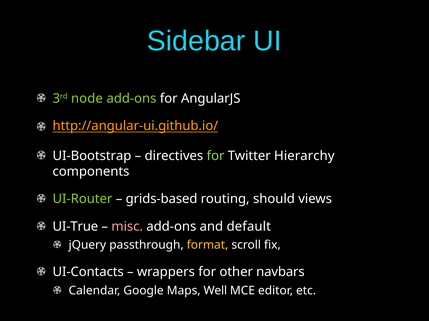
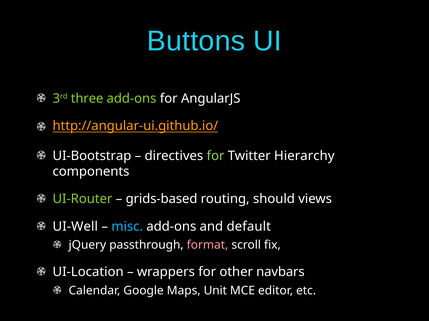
Sidebar: Sidebar -> Buttons (196, 41)
node: node -> three (87, 99)
UI-True: UI-True -> UI-Well (75, 227)
misc colour: pink -> light blue (127, 227)
format colour: yellow -> pink (208, 246)
UI-Contacts: UI-Contacts -> UI-Location (88, 273)
Well: Well -> Unit (215, 291)
